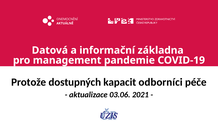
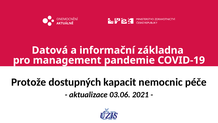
odborníci: odborníci -> nemocnic (161, 82)
